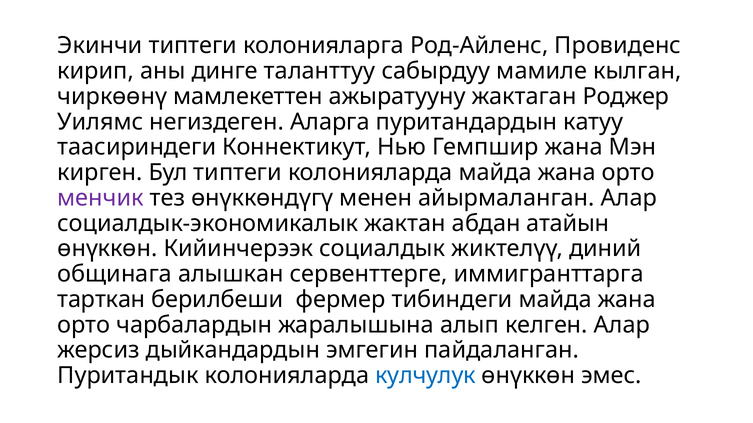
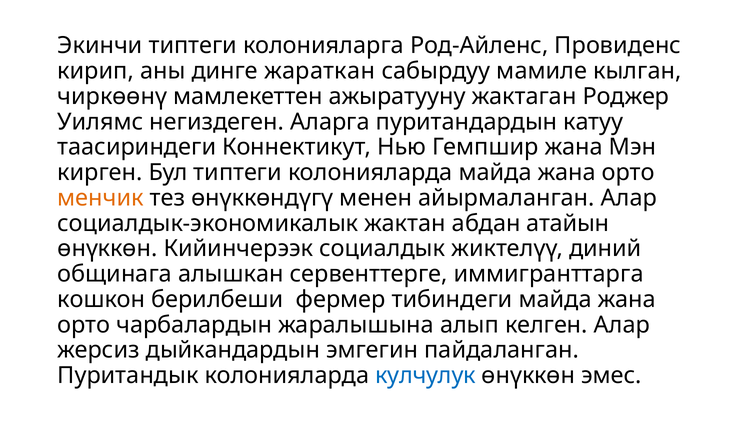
таланттуу: таланттуу -> жараткан (320, 71)
менчик colour: purple -> orange (101, 198)
тарткан: тарткан -> кошкон (101, 300)
